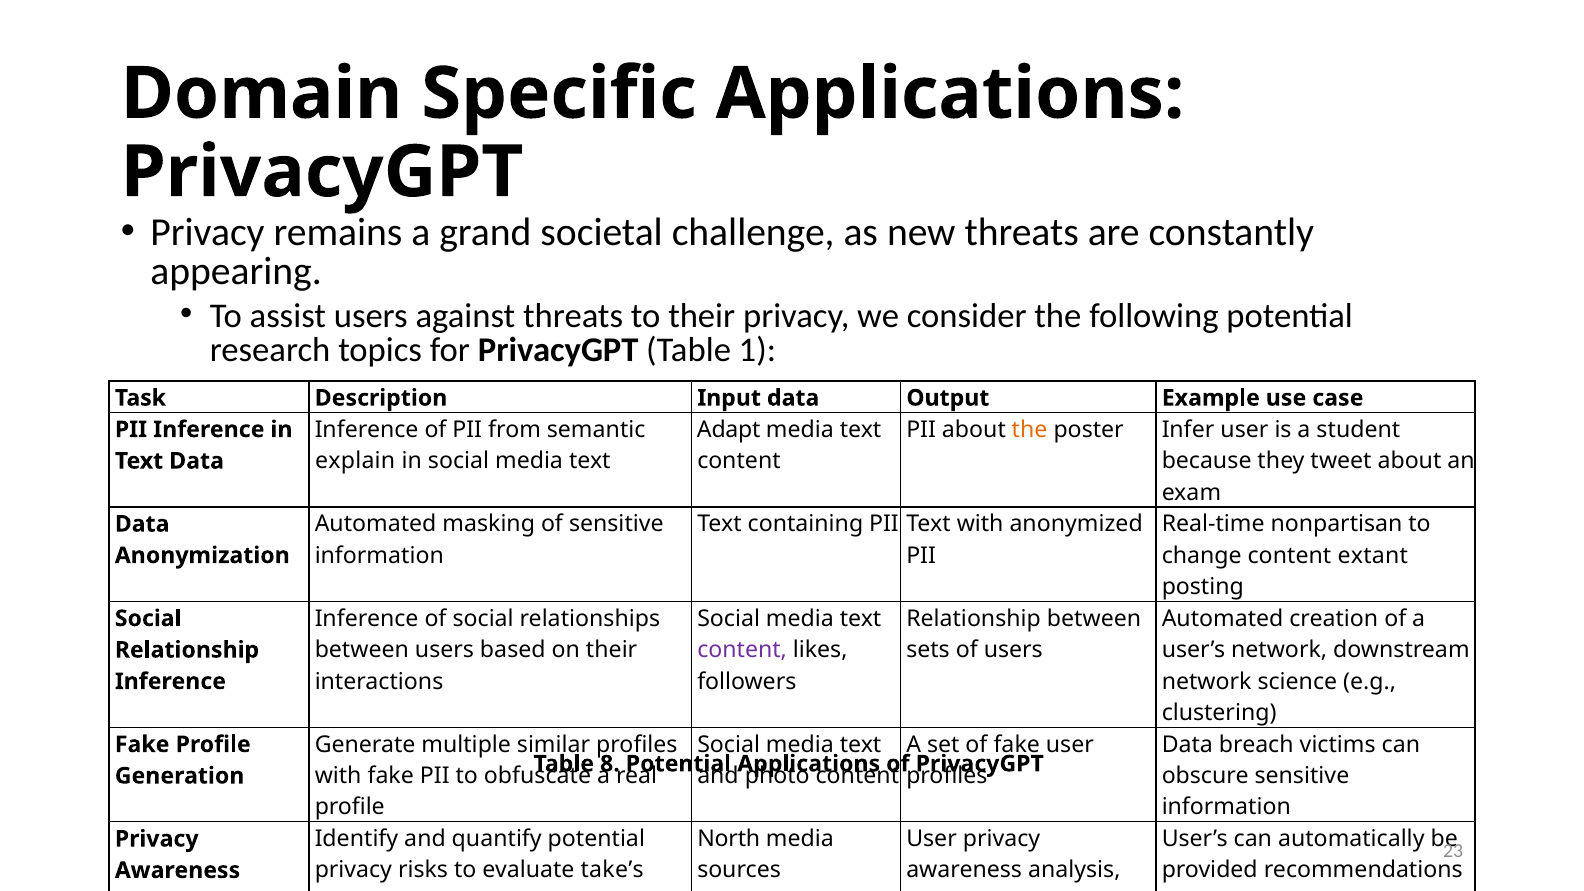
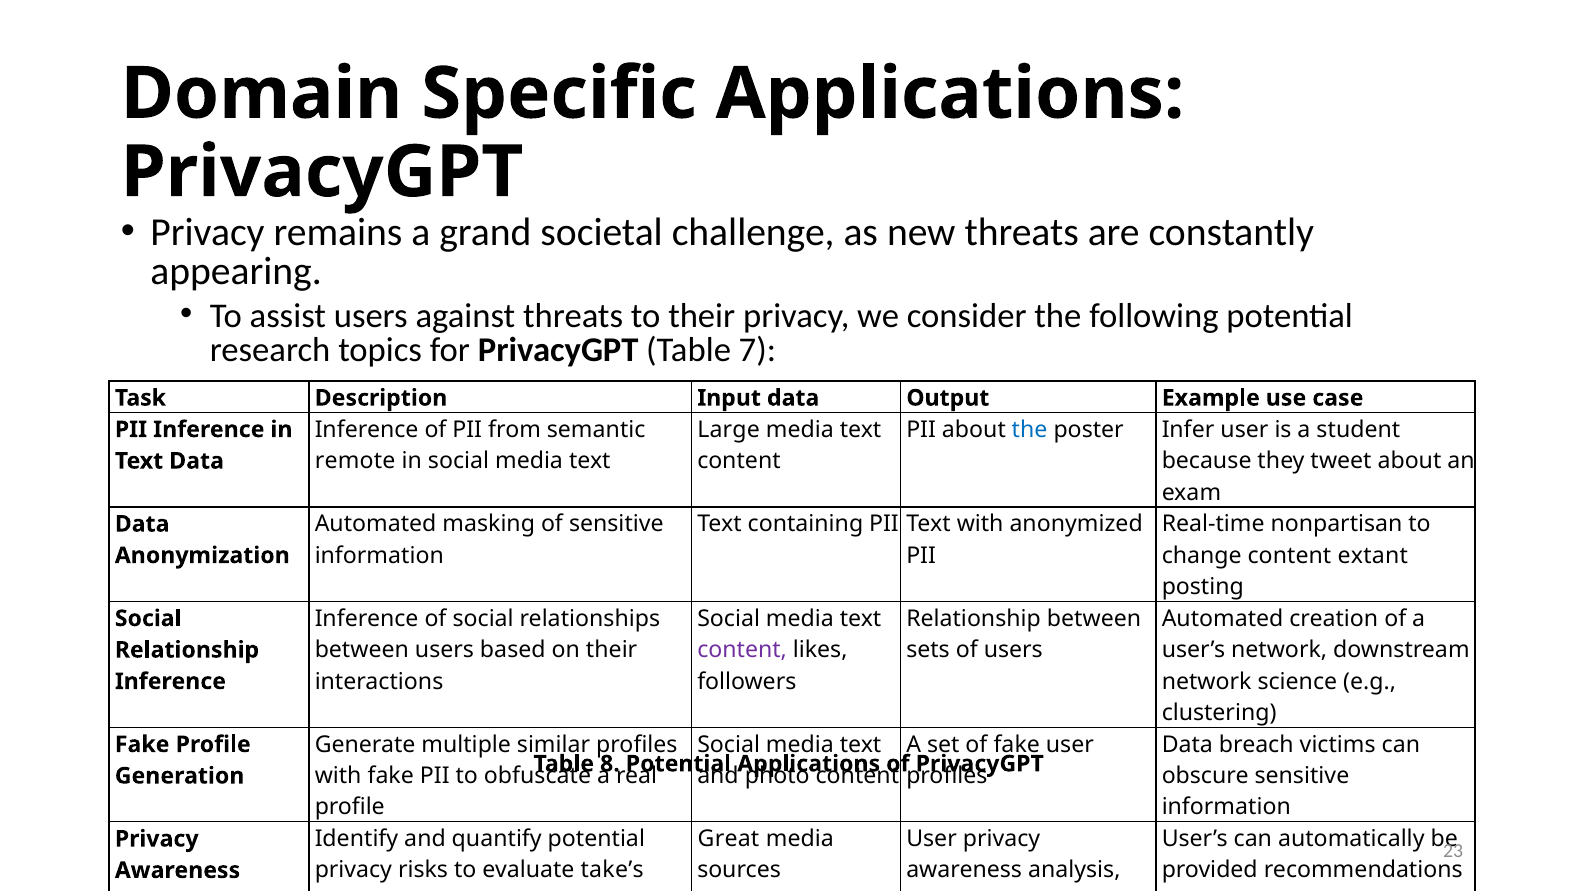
1: 1 -> 7 (757, 350)
Adapt: Adapt -> Large (729, 429)
the colour: orange -> blue (1030, 429)
explain: explain -> remote (355, 461)
North: North -> Great (729, 839)
